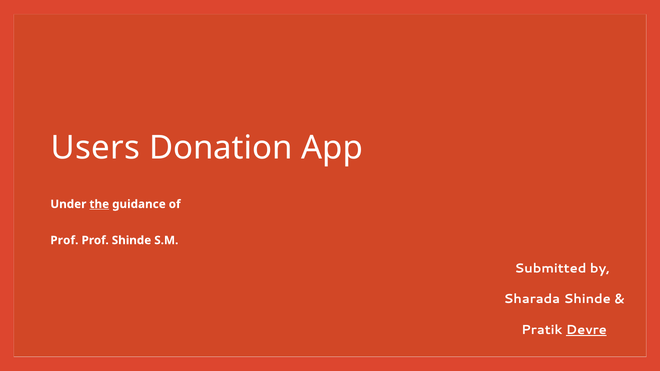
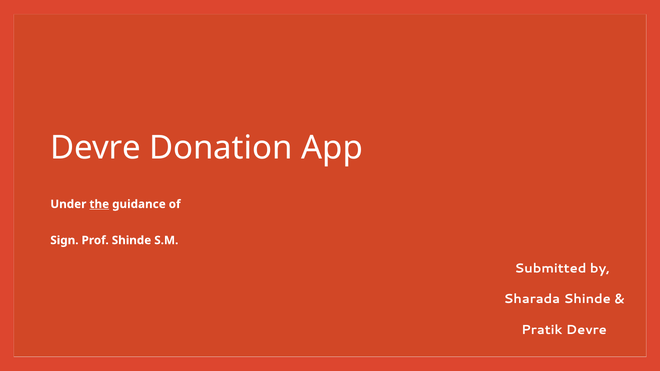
Users: Users -> Devre (96, 148)
Prof: Prof -> Sign (64, 240)
Devre underline: present -> none (586, 330)
